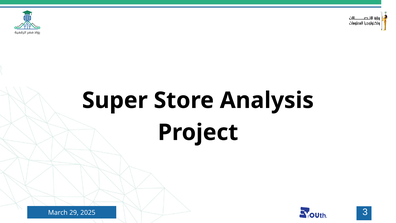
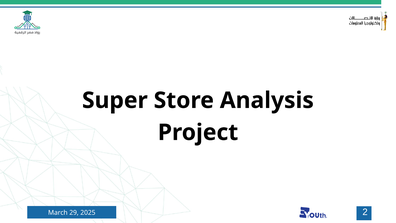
3: 3 -> 2 (365, 212)
